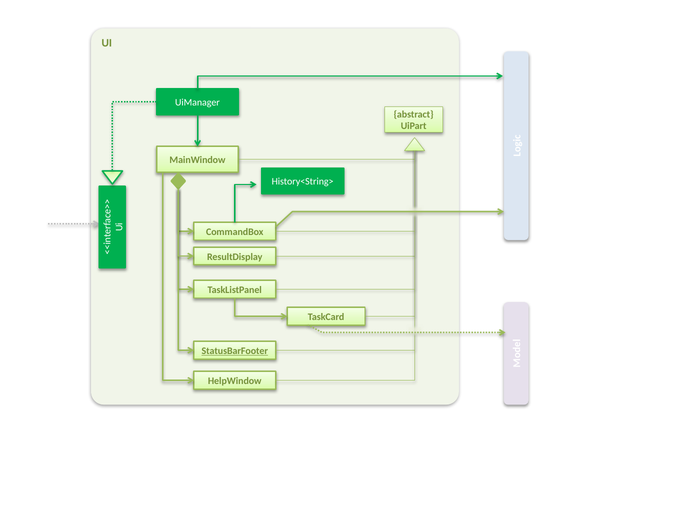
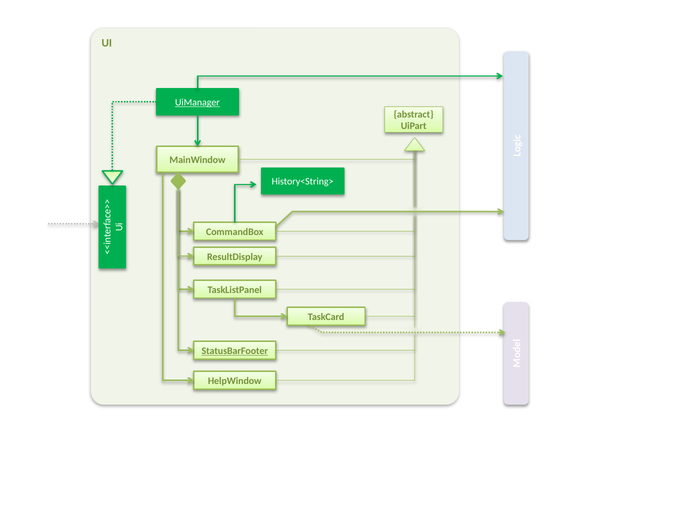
UiManager underline: none -> present (197, 102)
